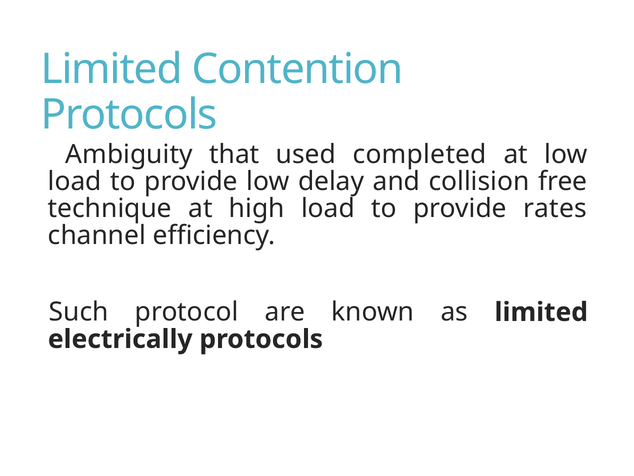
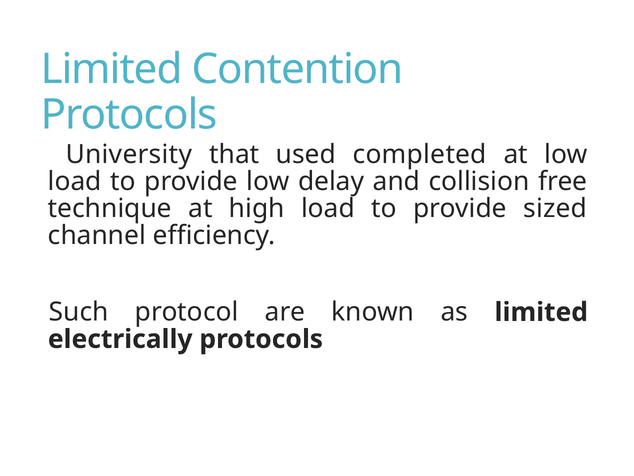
Ambiguity: Ambiguity -> University (129, 154)
rates: rates -> sized (555, 208)
